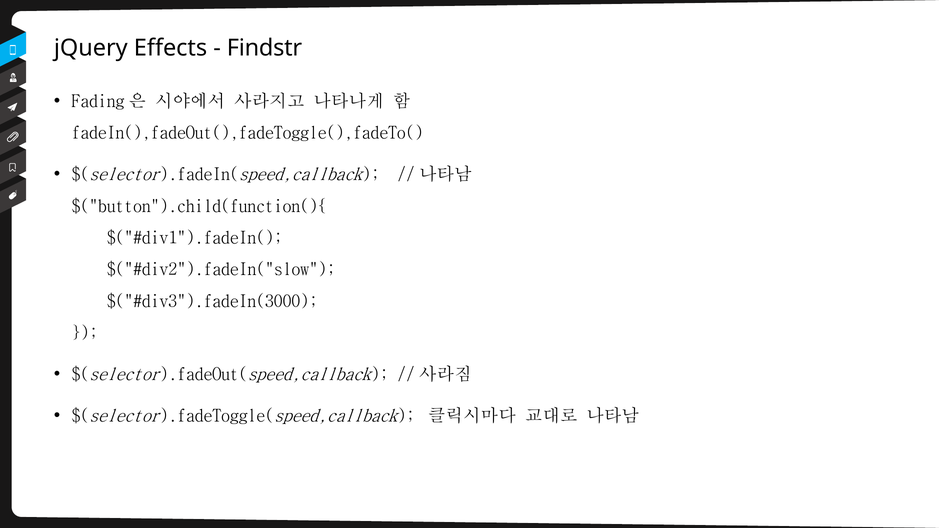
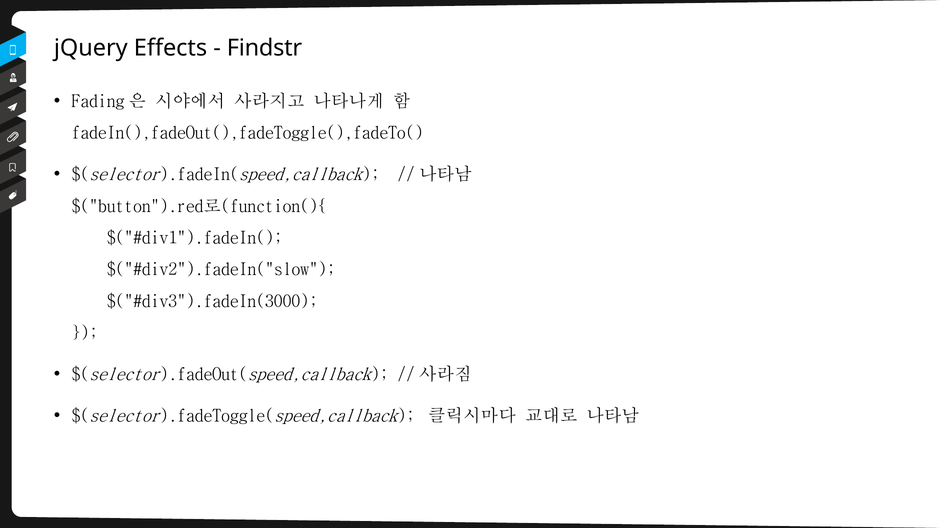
$("button").child(function(){: $("button").child(function(){ -> $("button").red로(function(){ (199, 206)
